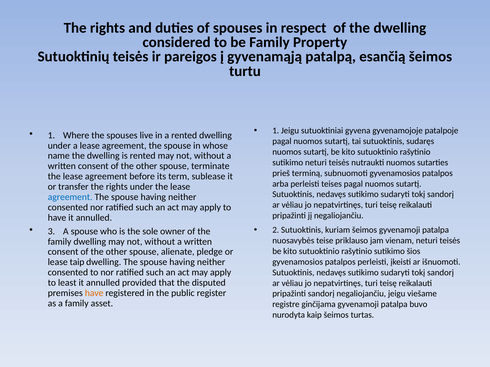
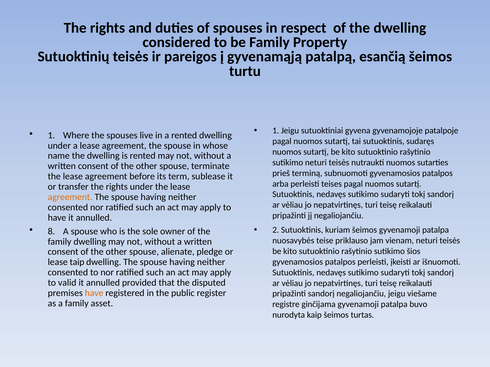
agreement colour: blue -> orange (70, 197)
3: 3 -> 8 (51, 232)
least: least -> valid (67, 283)
